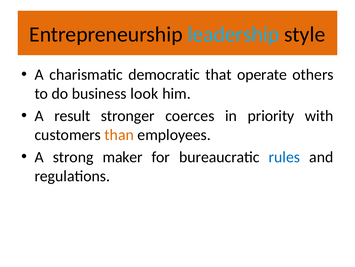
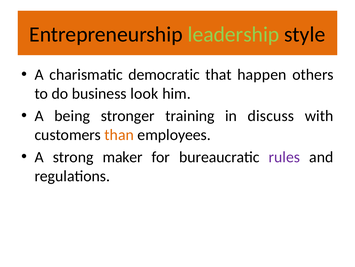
leadership colour: light blue -> light green (233, 34)
operate: operate -> happen (262, 74)
result: result -> being (72, 116)
coerces: coerces -> training (190, 116)
priority: priority -> discuss (271, 116)
rules colour: blue -> purple (284, 157)
